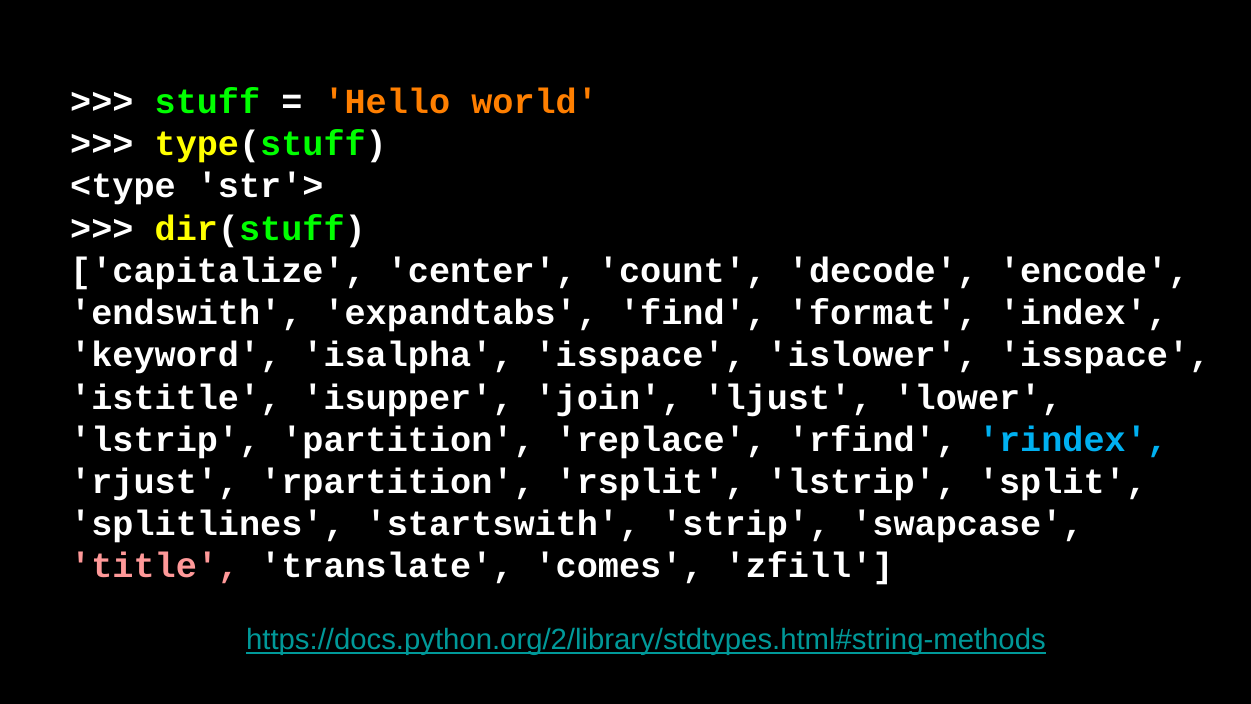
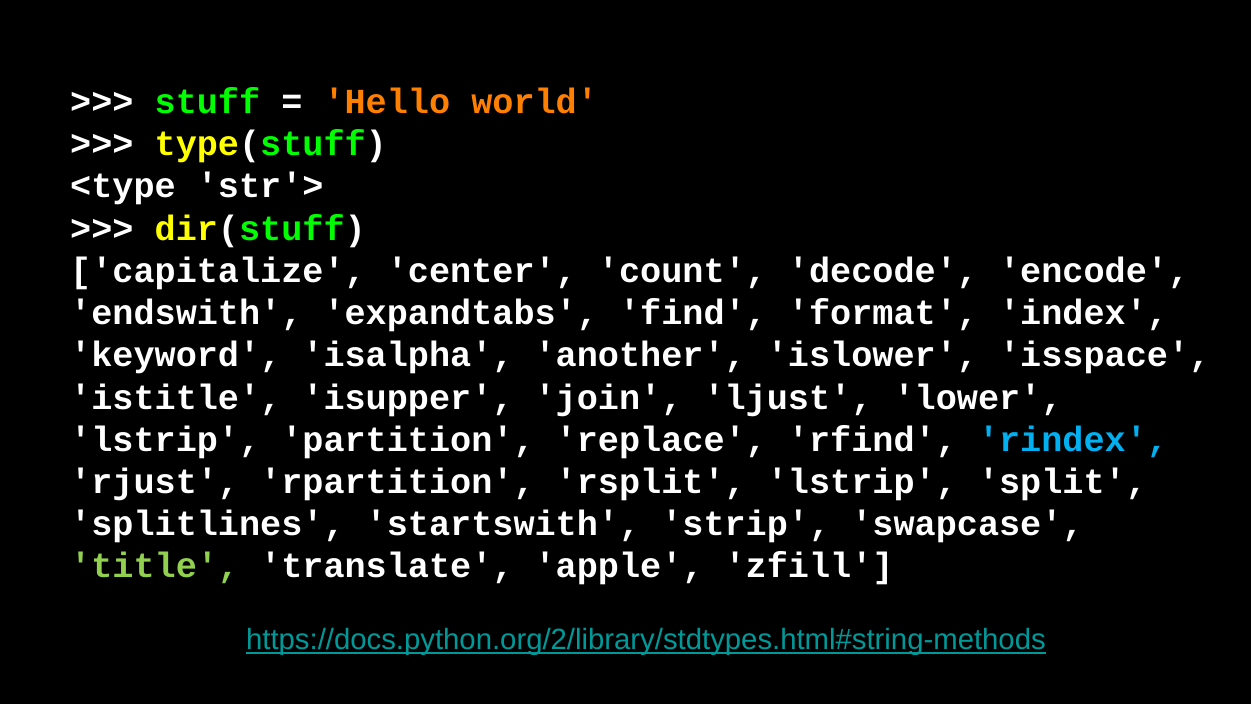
isalpha isspace: isspace -> another (640, 355)
title colour: pink -> light green (155, 566)
comes: comes -> apple (619, 566)
